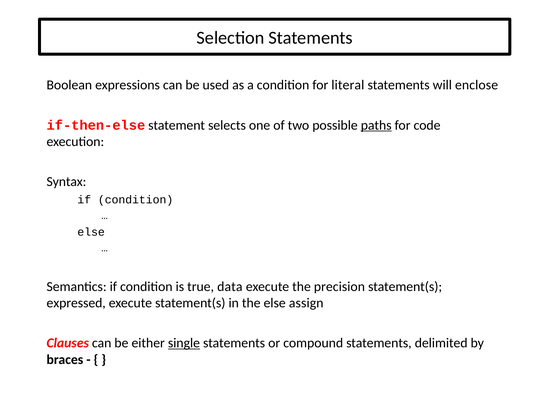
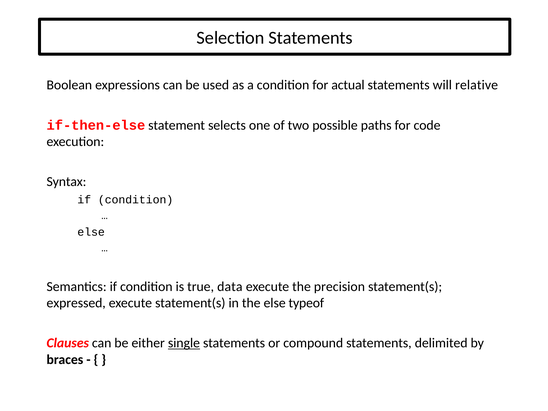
literal: literal -> actual (348, 85)
enclose: enclose -> relative (477, 85)
paths underline: present -> none (376, 125)
assign: assign -> typeof (306, 303)
